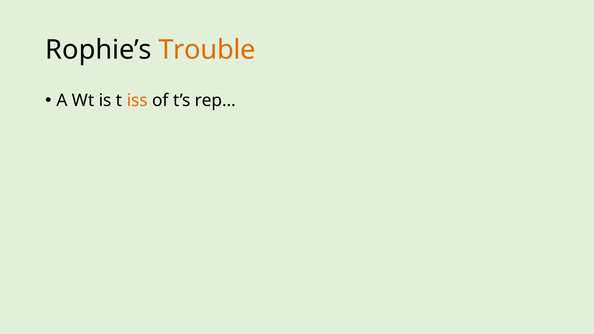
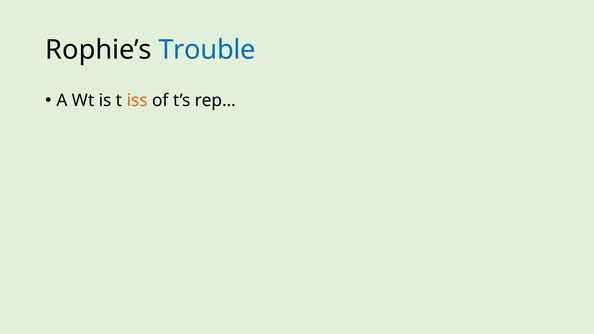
Trouble colour: orange -> blue (207, 50)
